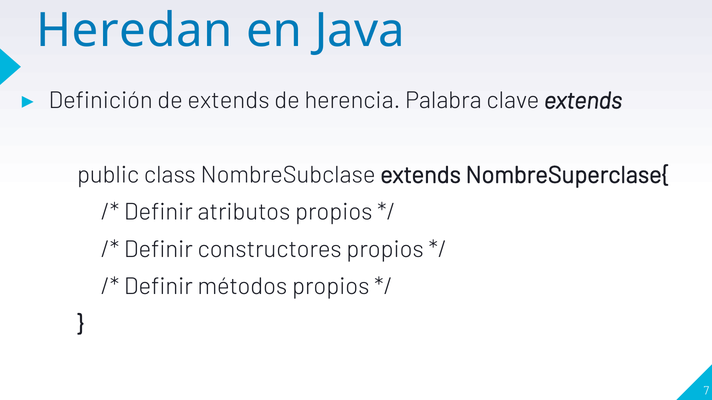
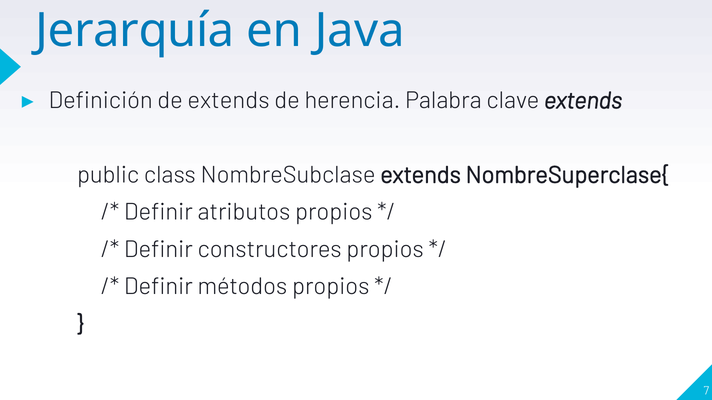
Heredan: Heredan -> Jerarquía (135, 31)
